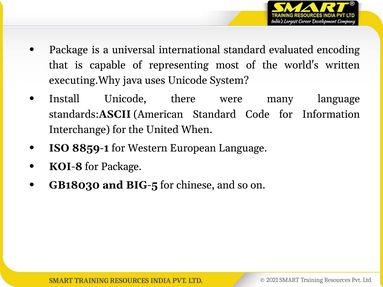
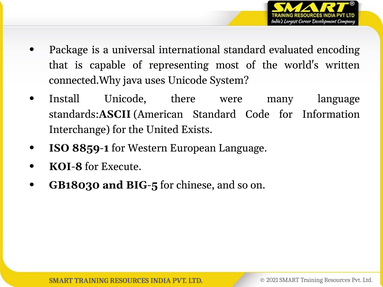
executing.Why: executing.Why -> connected.Why (85, 81)
When: When -> Exists (197, 130)
for Package: Package -> Execute (121, 167)
